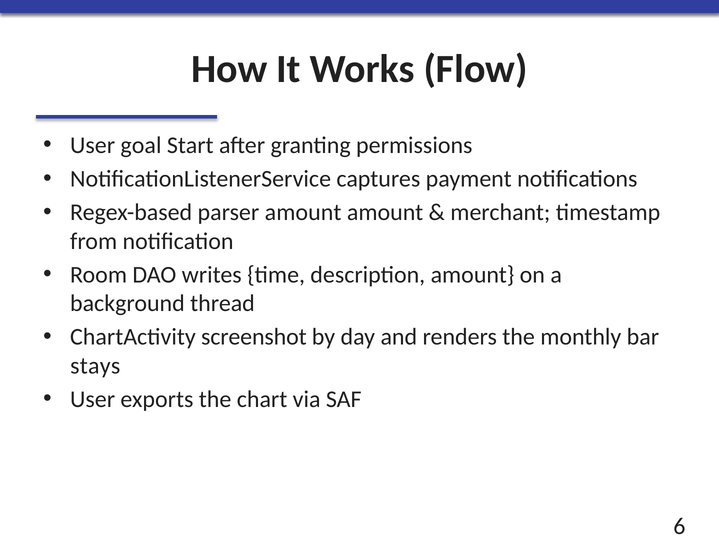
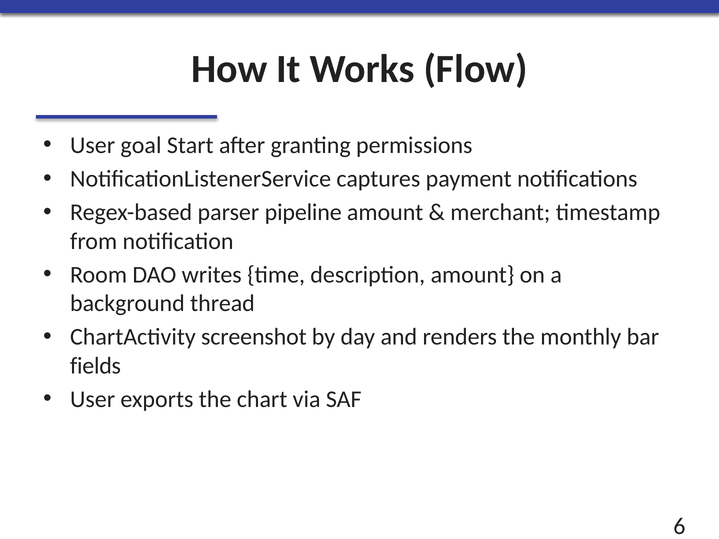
parser amount: amount -> pipeline (303, 213)
stays: stays -> fields (95, 366)
